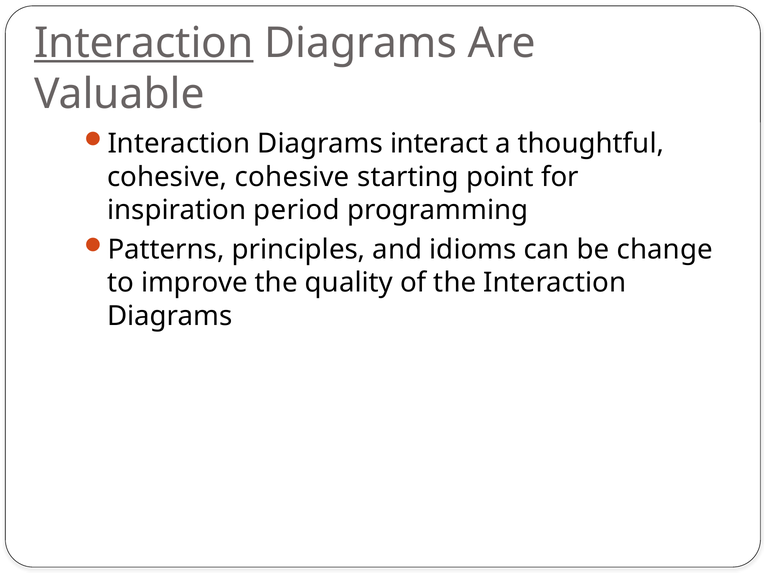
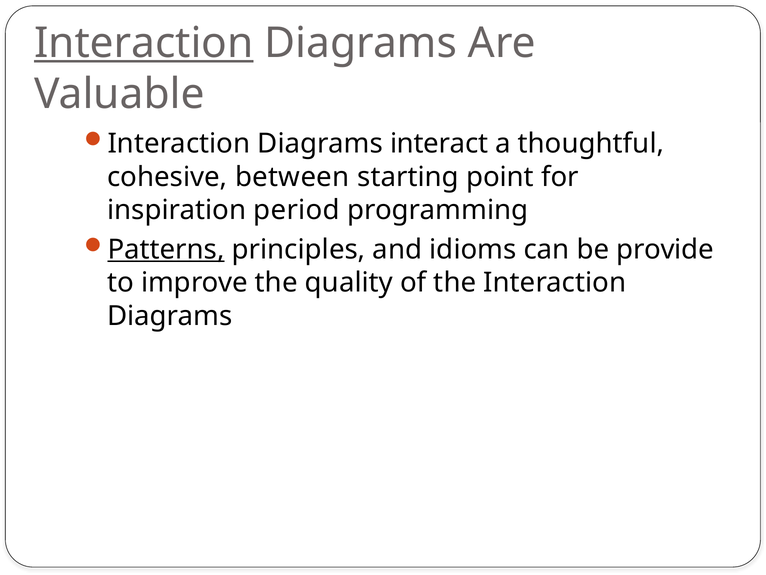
cohesive cohesive: cohesive -> between (292, 177)
Patterns underline: none -> present (166, 249)
change: change -> provide (665, 249)
